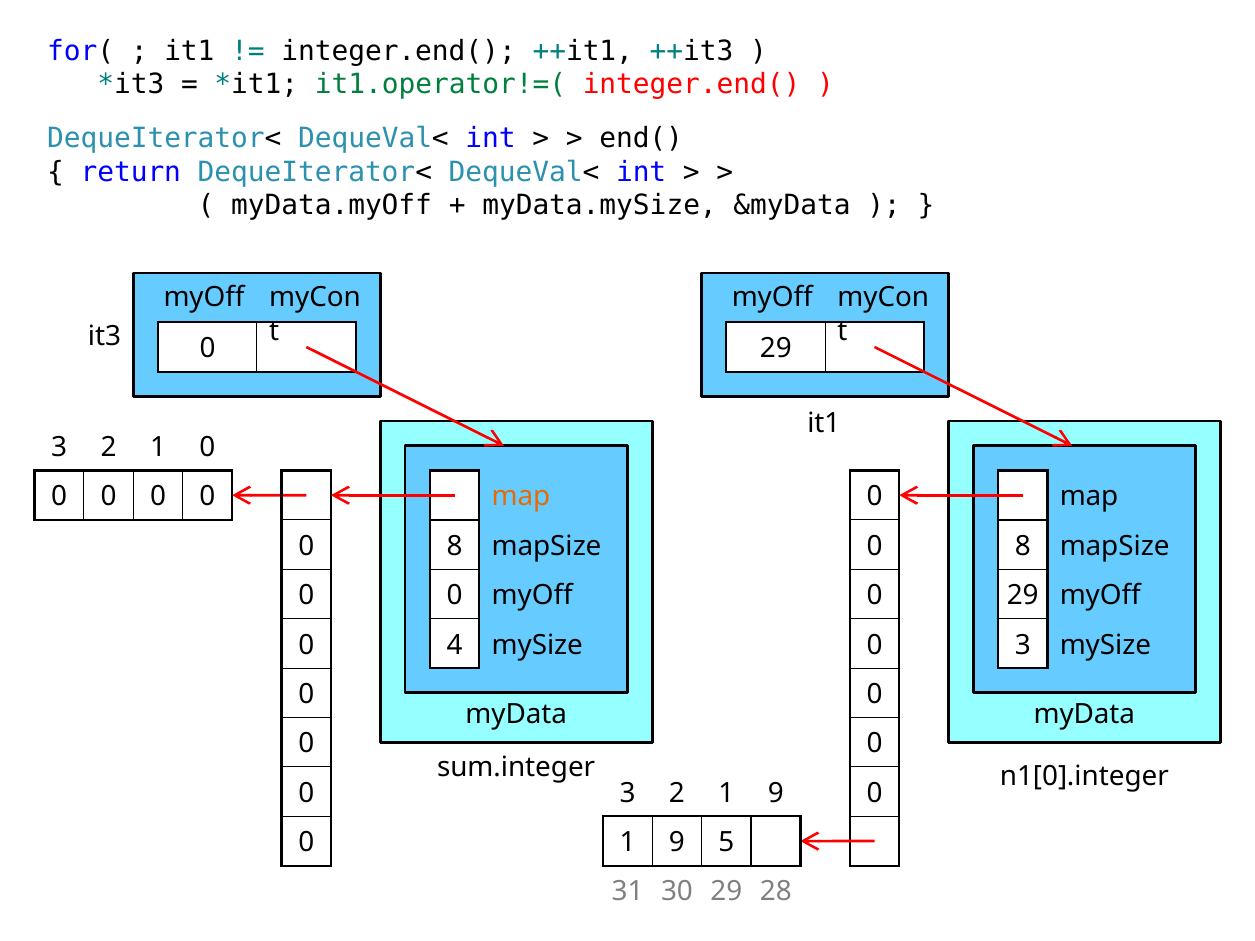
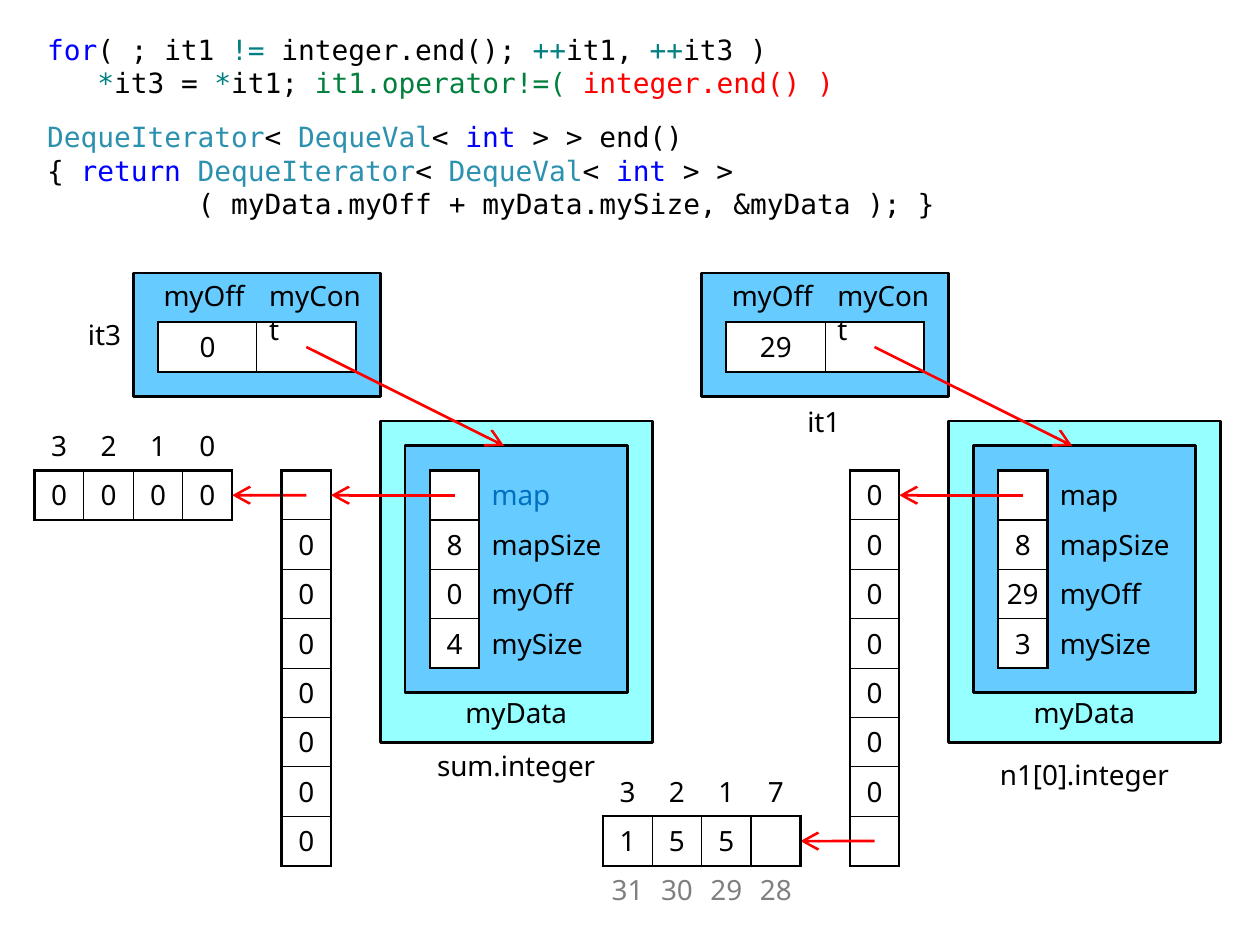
map colour: orange -> blue (521, 497)
2 1 9: 9 -> 7 (776, 793)
9: 9 -> 5 (677, 843)
